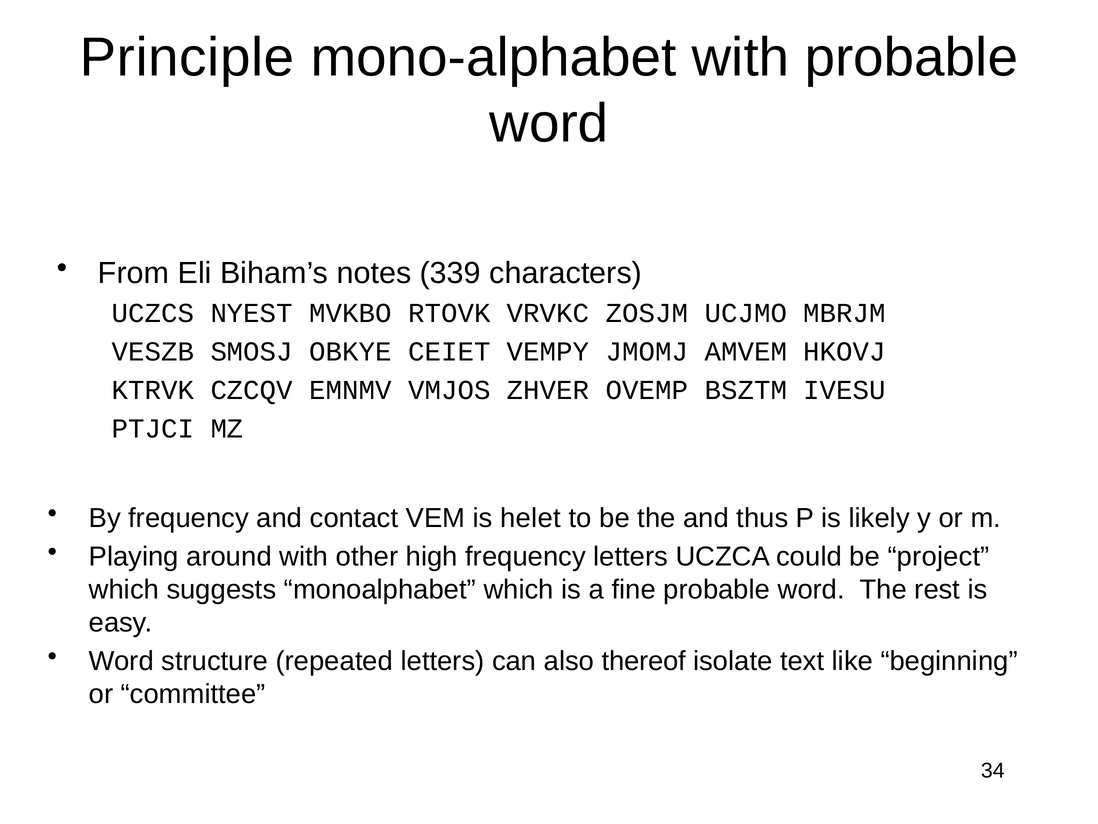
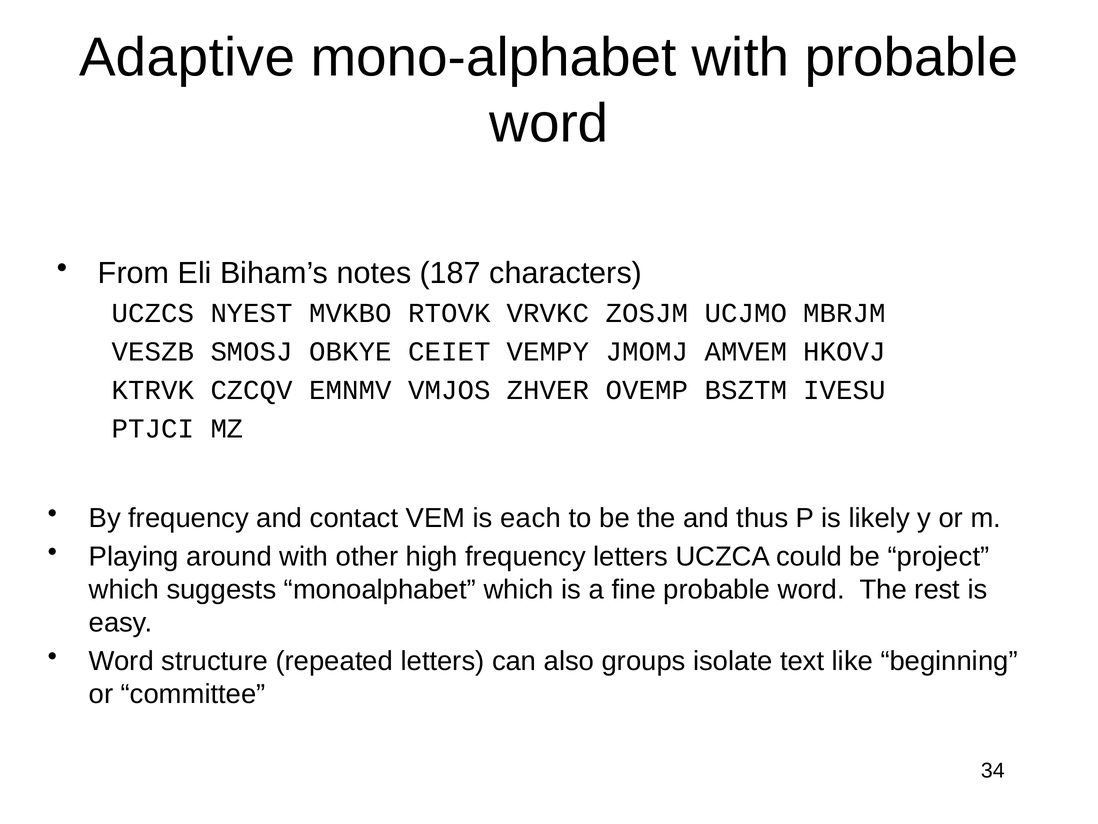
Principle: Principle -> Adaptive (187, 58)
339: 339 -> 187 (450, 273)
helet: helet -> each (531, 518)
thereof: thereof -> groups (644, 661)
